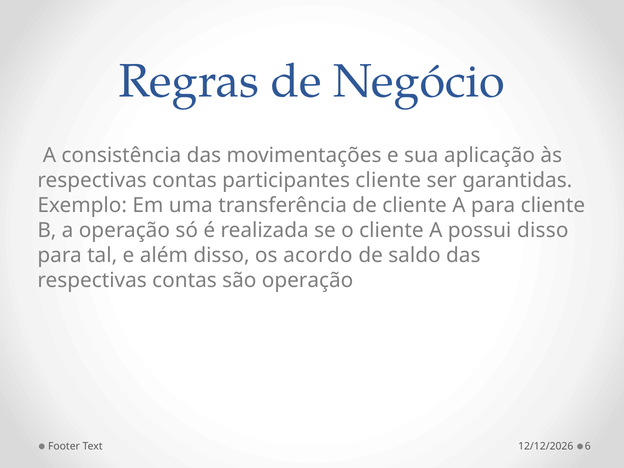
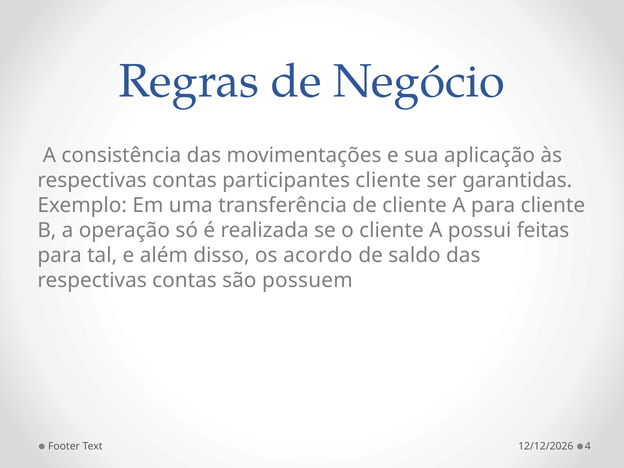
possui disso: disso -> feitas (543, 230)
são operação: operação -> possuem (307, 280)
6: 6 -> 4 (588, 446)
